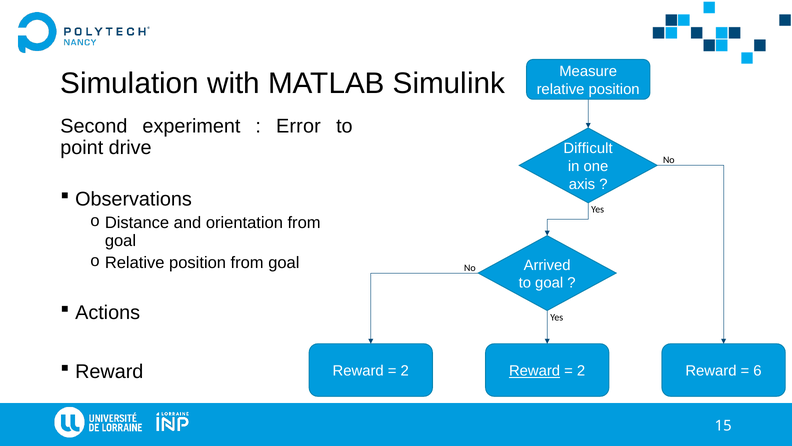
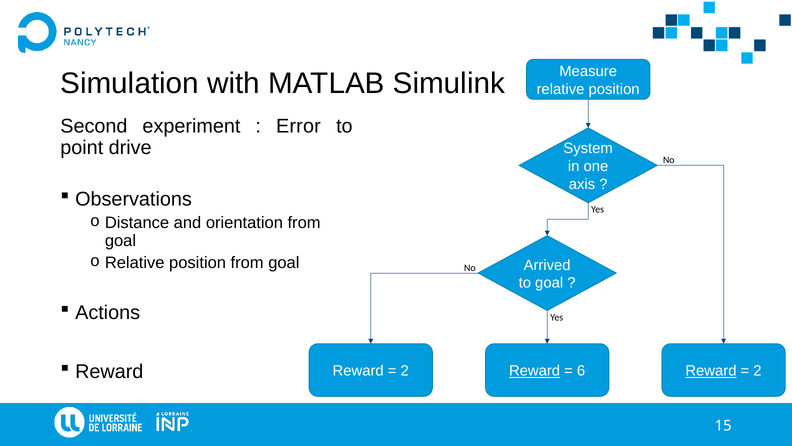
Difficult: Difficult -> System (588, 148)
2: 2 -> 6 (581, 371)
Reward underline: none -> present (711, 371)
6: 6 -> 2 (757, 371)
